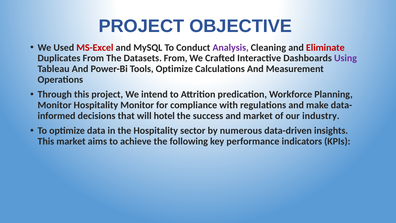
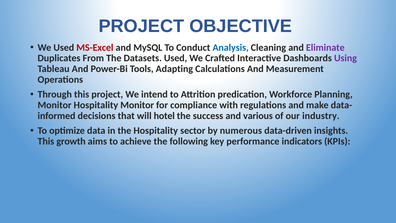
Analysis colour: purple -> blue (231, 47)
Eliminate colour: red -> purple (325, 47)
Datasets From: From -> Used (176, 58)
Tools Optimize: Optimize -> Adapting (174, 69)
and market: market -> various (258, 116)
This market: market -> growth (71, 141)
